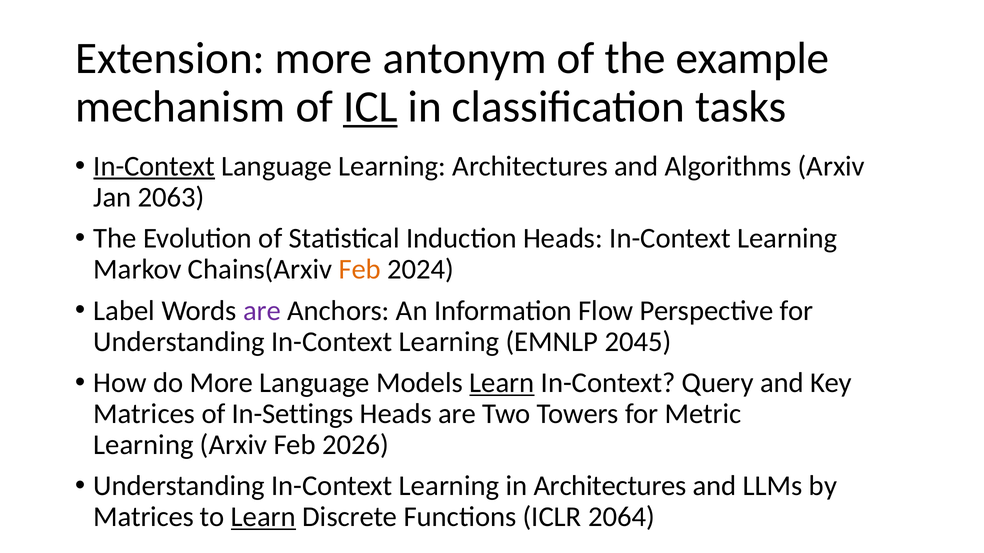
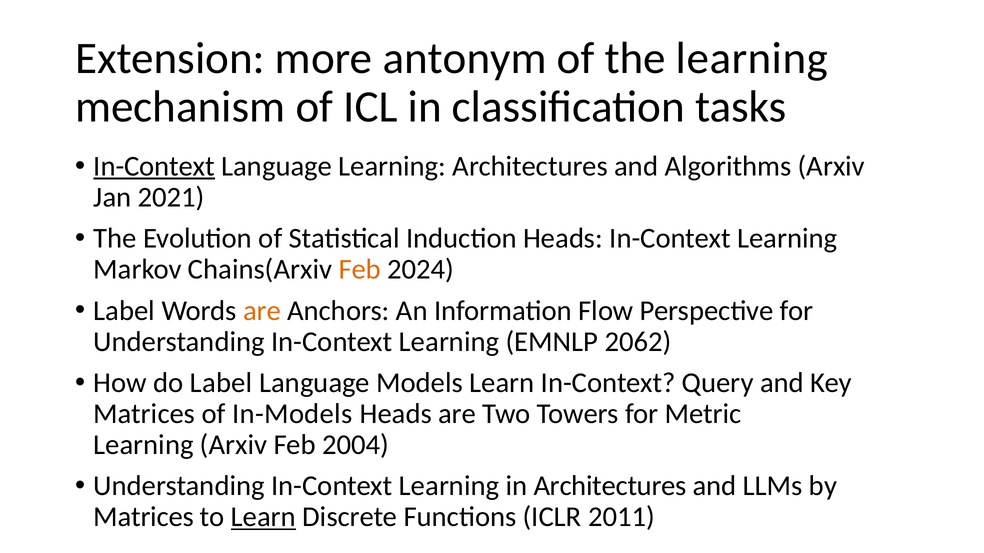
the example: example -> learning (752, 58)
ICL underline: present -> none (370, 107)
2063: 2063 -> 2021 (171, 197)
are colour: purple -> orange (262, 311)
2045: 2045 -> 2062 (638, 342)
do More: More -> Label (221, 383)
Learn underline: present -> none (502, 383)
In-Settings: In-Settings -> In-Models (292, 414)
2026: 2026 -> 2004 (355, 445)
2064: 2064 -> 2011 (621, 517)
